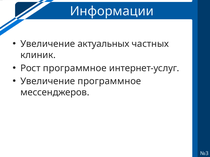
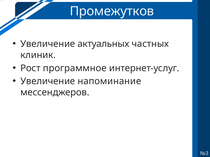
Информации: Информации -> Промежутков (112, 11)
Увеличение программное: программное -> напоминание (109, 81)
